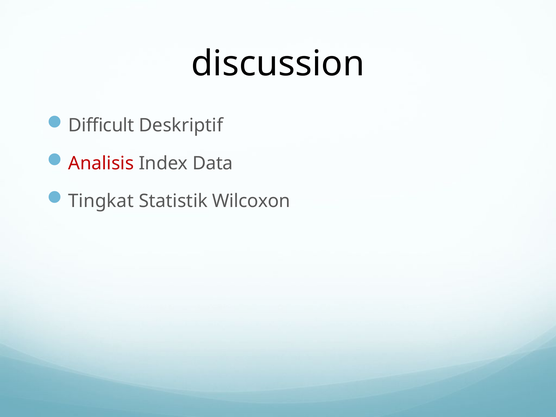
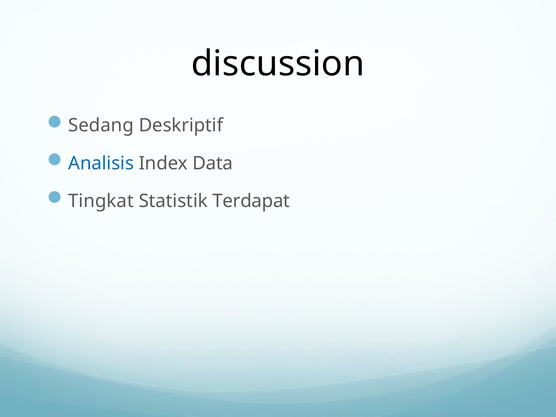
Difficult: Difficult -> Sedang (101, 126)
Analisis colour: red -> blue (101, 163)
Wilcoxon: Wilcoxon -> Terdapat (251, 201)
